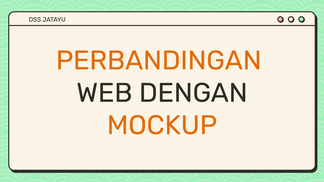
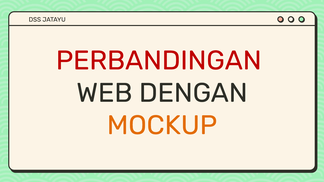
PERBANDINGAN colour: orange -> red (159, 61)
